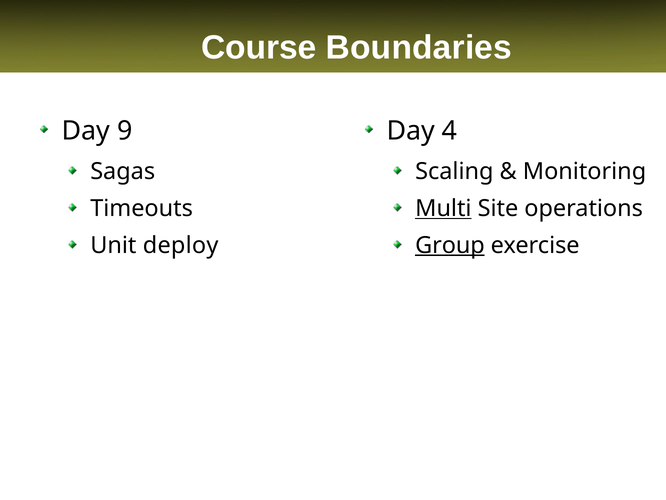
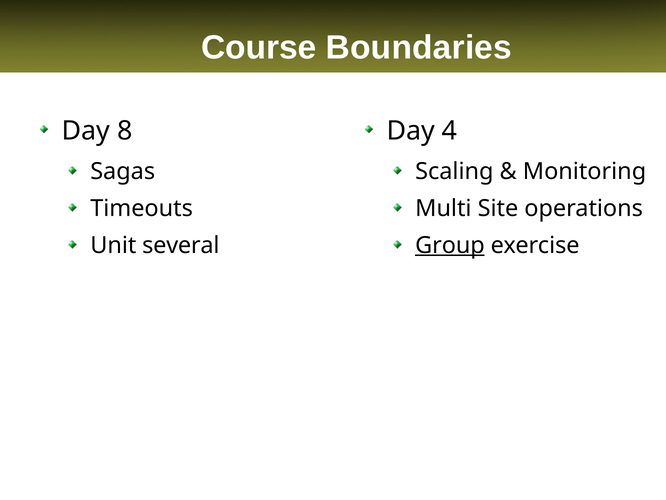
9: 9 -> 8 (125, 131)
Multi underline: present -> none (443, 208)
deploy: deploy -> several (181, 245)
